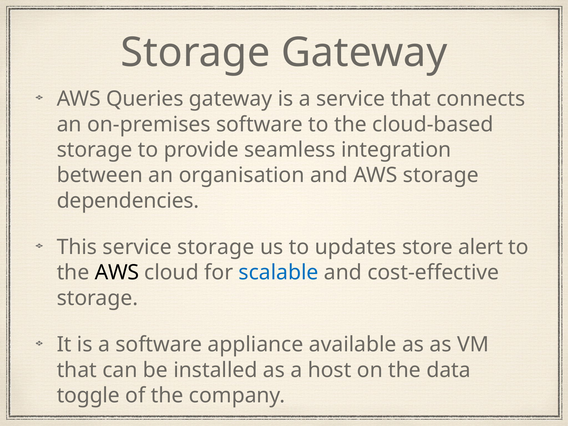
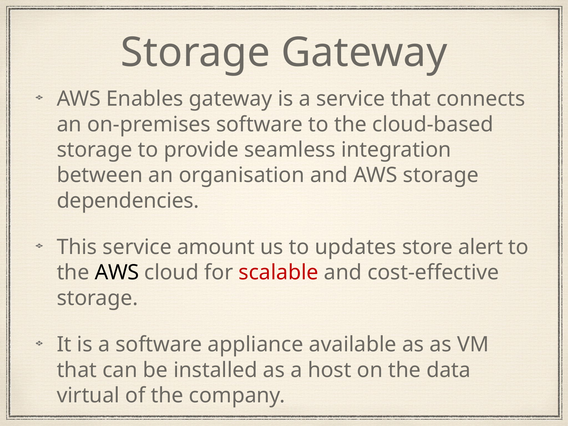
Queries: Queries -> Enables (145, 99)
service storage: storage -> amount (216, 247)
scalable colour: blue -> red (279, 273)
toggle: toggle -> virtual (88, 395)
